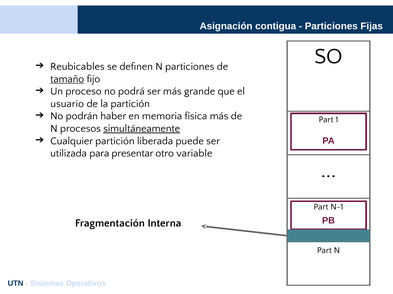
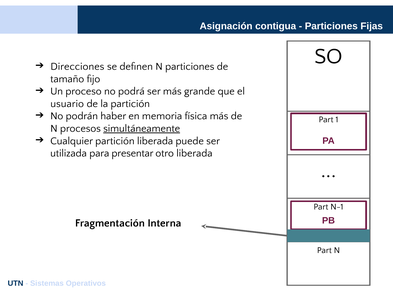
Reubicables: Reubicables -> Direcciones (77, 67)
tamaño underline: present -> none (67, 79)
otro variable: variable -> liberada (194, 154)
